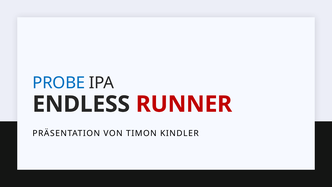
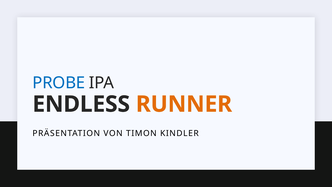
RUNNER colour: red -> orange (184, 104)
